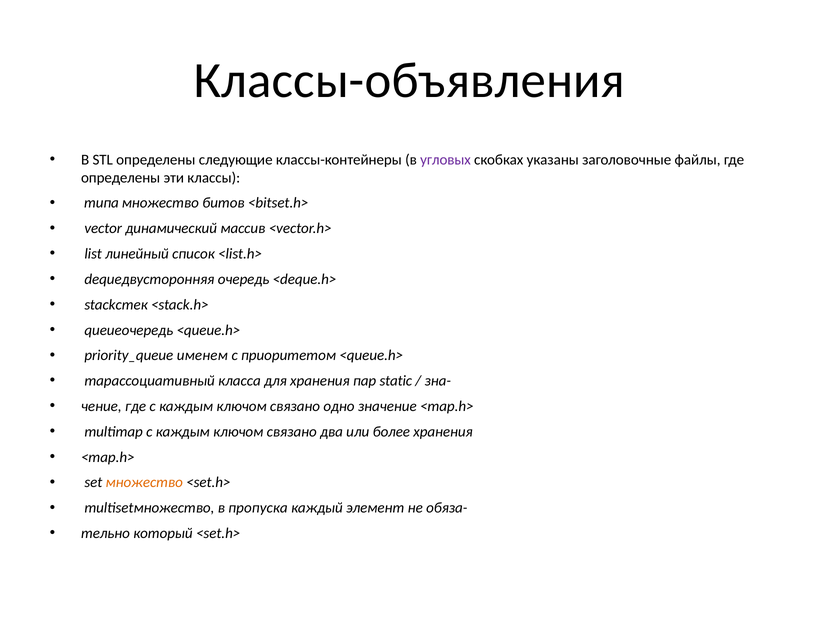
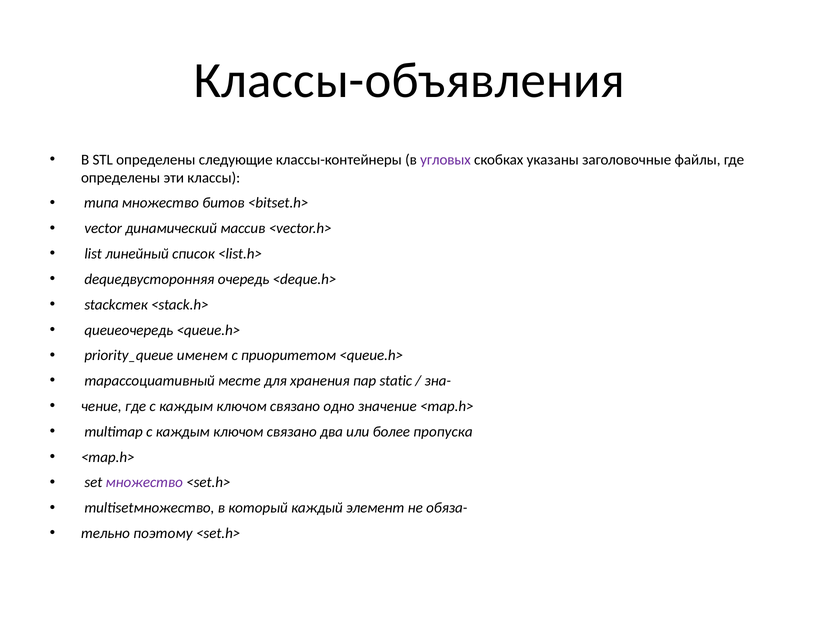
класса: класса -> месте (239, 381)
более хранения: хранения -> пропуска (443, 432)
множество colour: orange -> purple (144, 483)
пропуска: пропуска -> который (258, 508)
который: который -> поэтому (163, 534)
